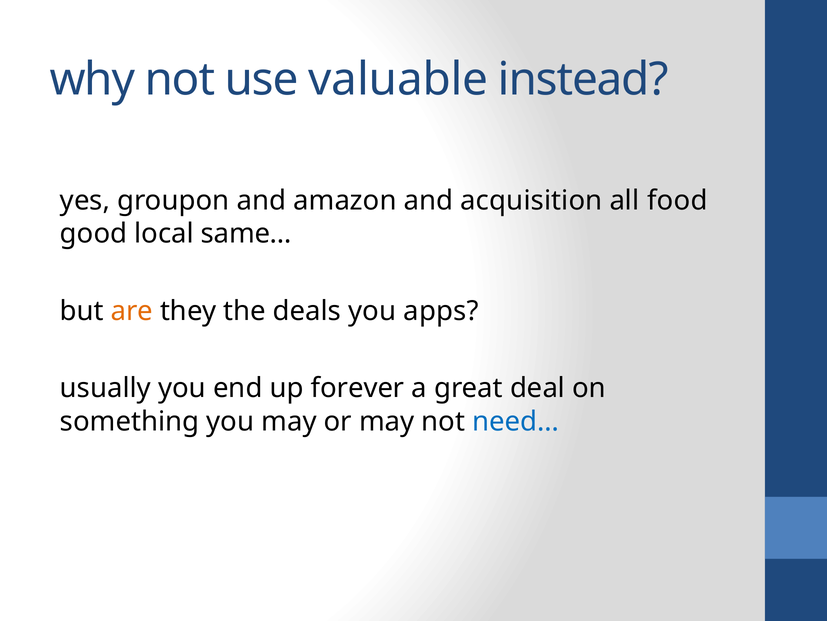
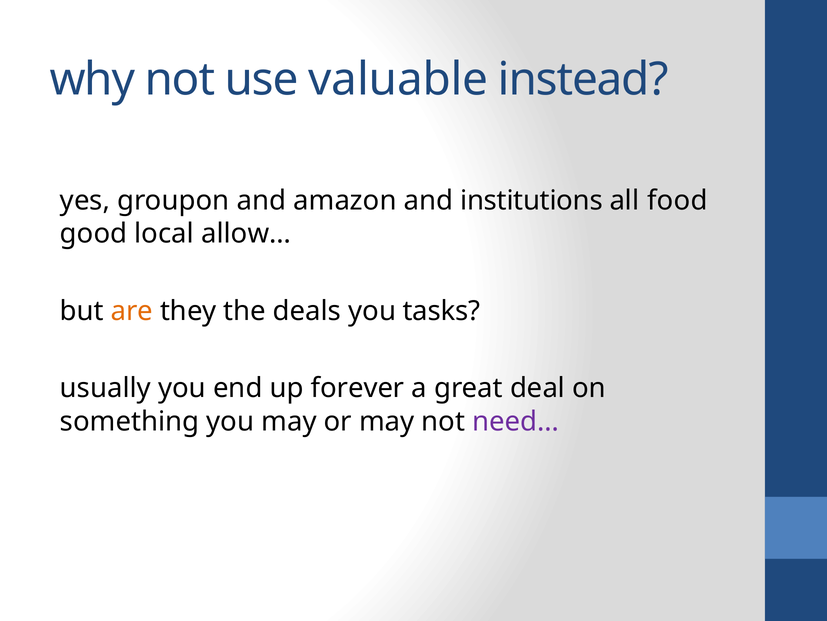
acquisition: acquisition -> institutions (532, 200)
same…: same… -> allow… (246, 233)
apps: apps -> tasks (441, 311)
need… colour: blue -> purple (516, 421)
